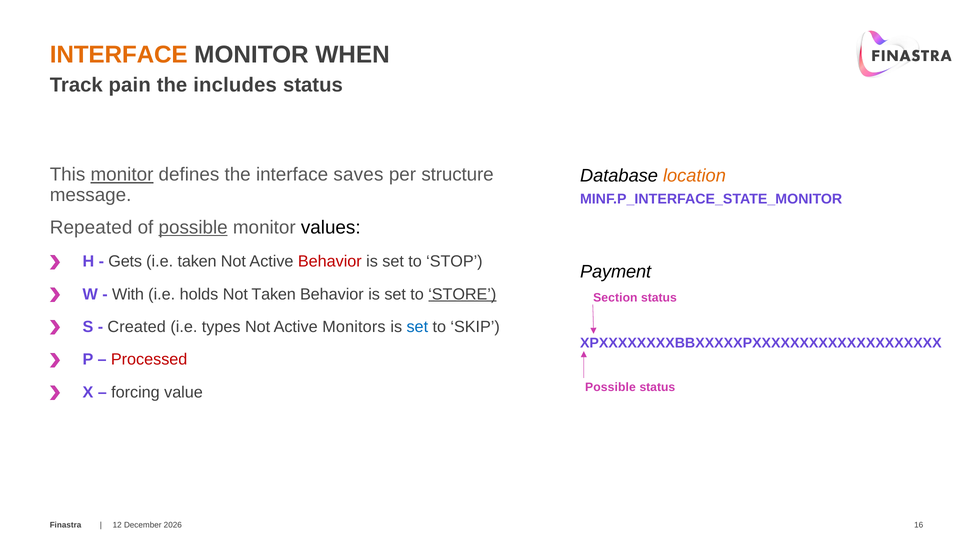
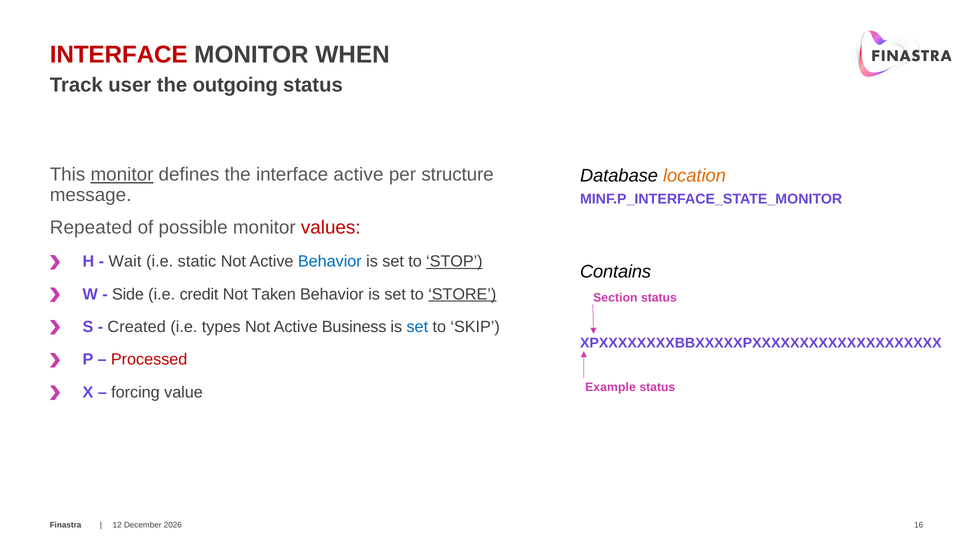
INTERFACE colour: orange -> red (119, 55)
pain: pain -> user (130, 85)
includes: includes -> outgoing (235, 85)
interface saves: saves -> active (358, 175)
possible underline: present -> none (193, 228)
values colour: black -> red (331, 228)
Gets: Gets -> Wait (125, 262)
i.e taken: taken -> static (197, 262)
Behavior colour: red -> blue (330, 262)
STOP underline: none -> present (454, 262)
Payment: Payment -> Contains (616, 272)
With: With -> Side (128, 294)
holds: holds -> credit (199, 294)
Monitors: Monitors -> Business (354, 327)
Possible: Possible -> Example (610, 388)
